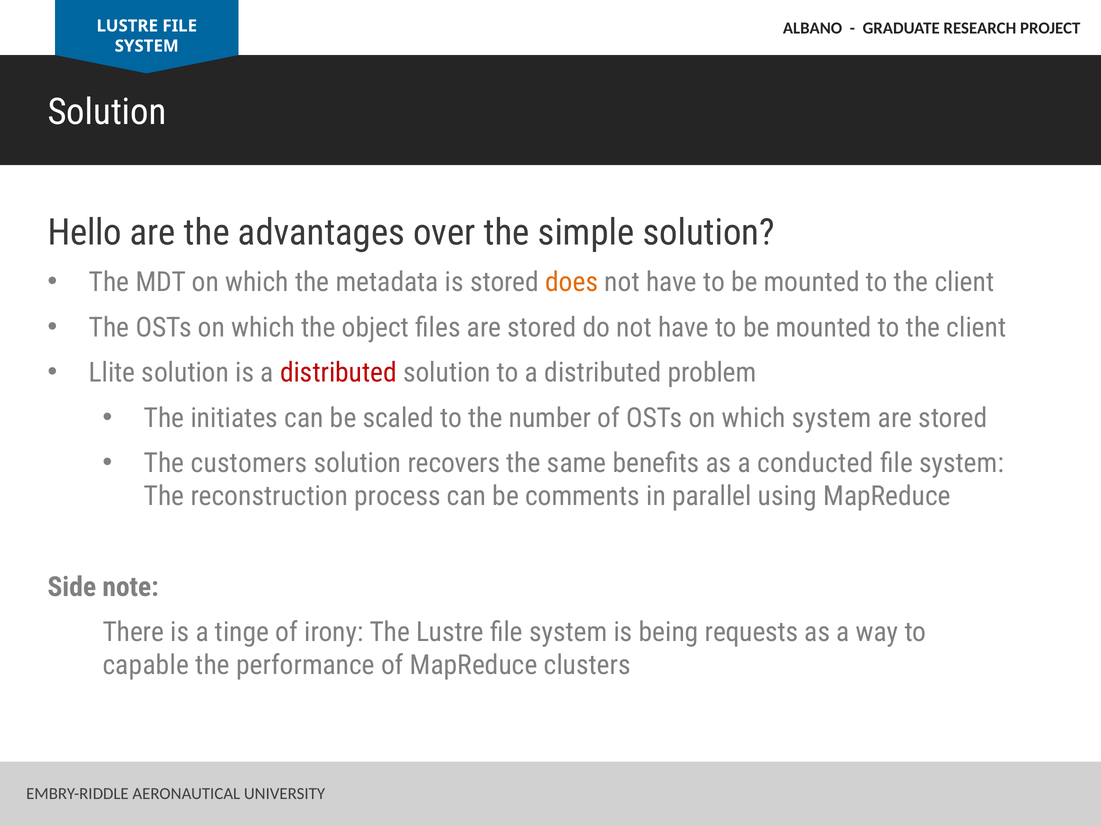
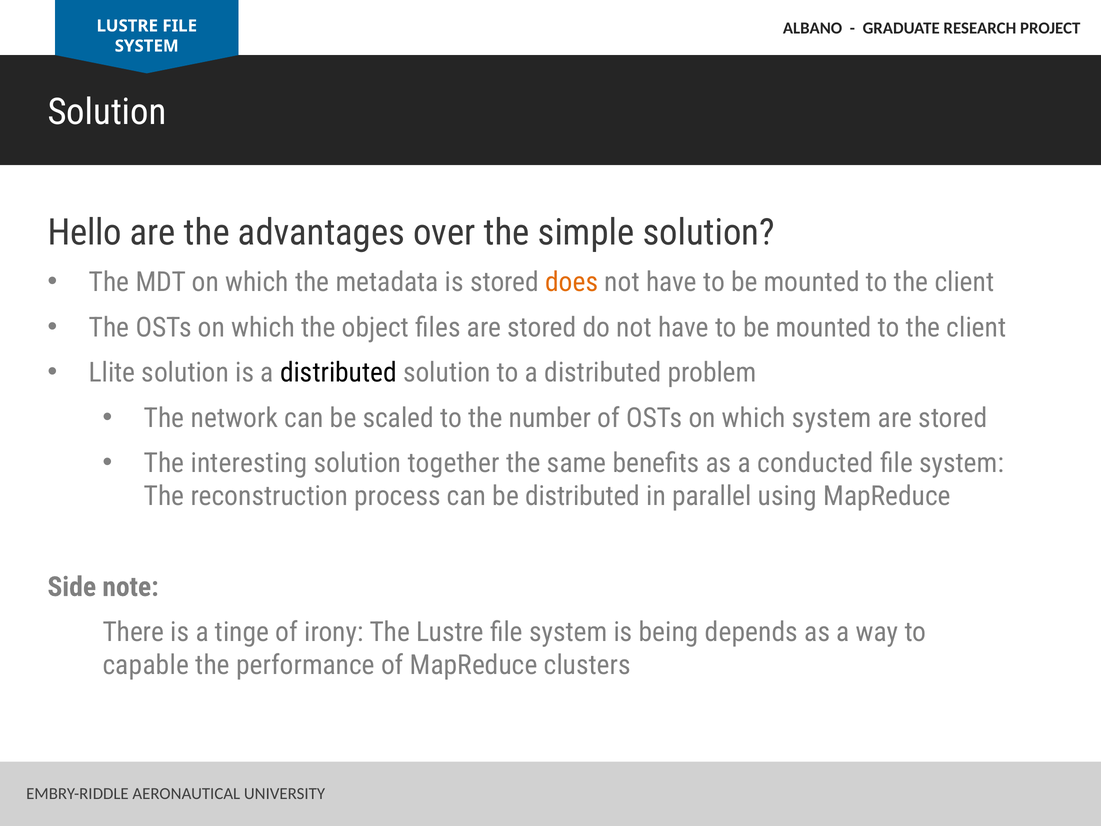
distributed colour: red -> black (338, 373)
initiates: initiates -> network (234, 418)
customers: customers -> interesting (249, 463)
recovers: recovers -> together (454, 463)
be comments: comments -> distributed (583, 496)
requests: requests -> depends (751, 632)
